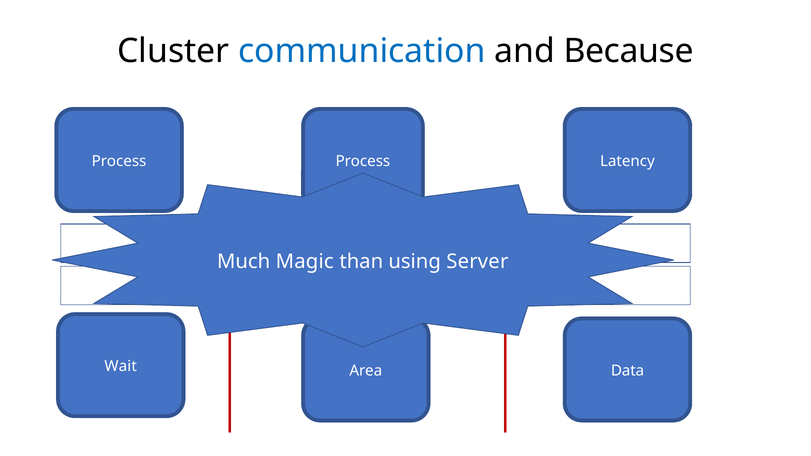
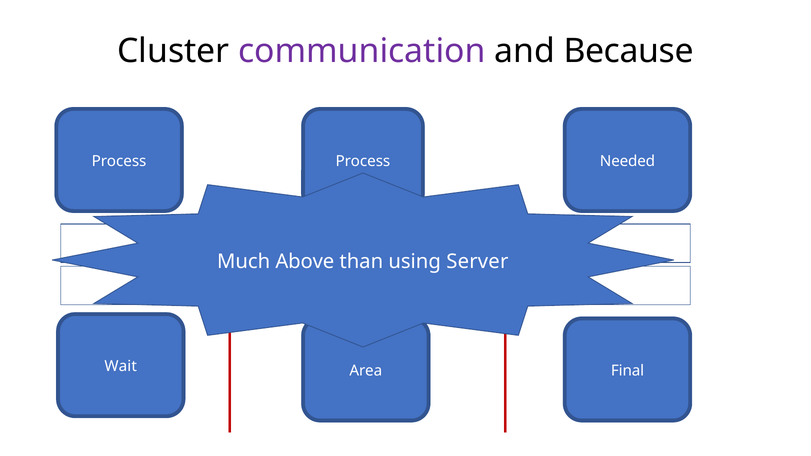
communication colour: blue -> purple (362, 51)
Latency: Latency -> Needed (627, 161)
Magic: Magic -> Above (305, 262)
Data: Data -> Final (628, 371)
